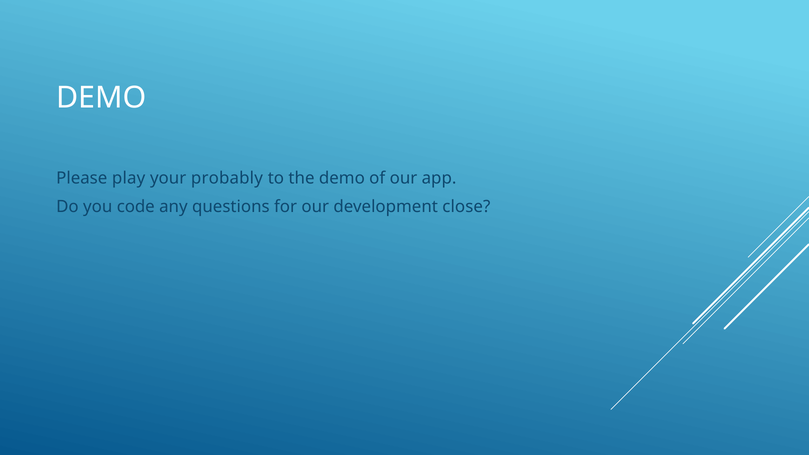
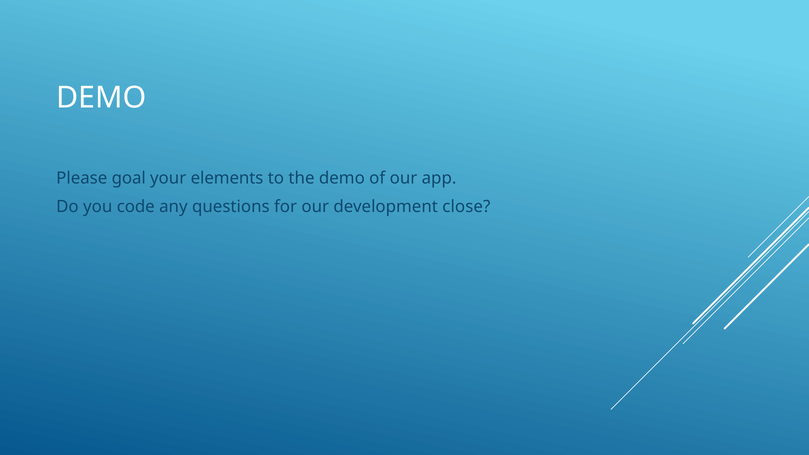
play: play -> goal (129, 178)
probably: probably -> elements (227, 178)
